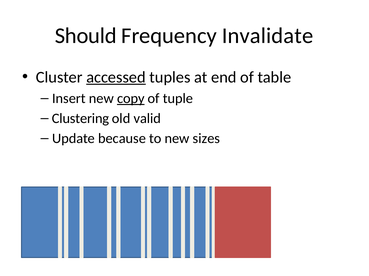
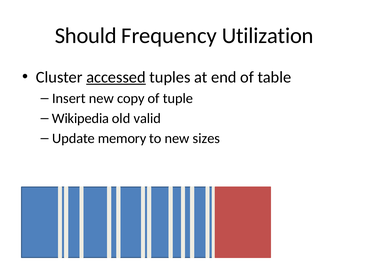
Invalidate: Invalidate -> Utilization (268, 36)
copy underline: present -> none (131, 99)
Clustering: Clustering -> Wikipedia (81, 119)
because: because -> memory (122, 139)
